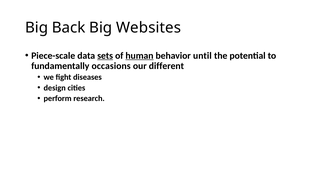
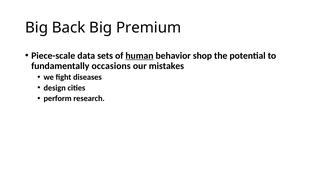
Websites: Websites -> Premium (149, 28)
sets underline: present -> none (105, 56)
until: until -> shop (202, 56)
different: different -> mistakes (166, 66)
